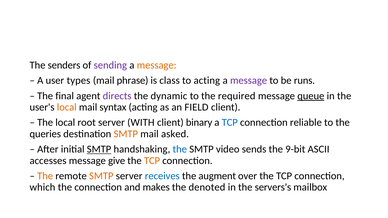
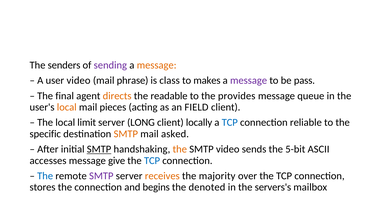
user types: types -> video (79, 81)
to acting: acting -> makes (207, 81)
runs: runs -> pass (304, 81)
directs colour: purple -> orange (117, 96)
dynamic: dynamic -> readable (169, 96)
required: required -> provides (237, 96)
queue underline: present -> none (311, 96)
syntax: syntax -> pieces (113, 107)
root: root -> limit (87, 123)
WITH: WITH -> LONG (141, 123)
binary: binary -> locally (199, 123)
queries: queries -> specific (45, 134)
the colour: blue -> orange (180, 149)
9-bit: 9-bit -> 5-bit (295, 149)
TCP colour: orange -> blue (152, 161)
The colour: orange -> blue (45, 176)
SMTP colour: orange -> purple (101, 176)
receives colour: blue -> orange (162, 176)
augment: augment -> majority (217, 176)
which: which -> stores (43, 187)
makes: makes -> begins (156, 187)
